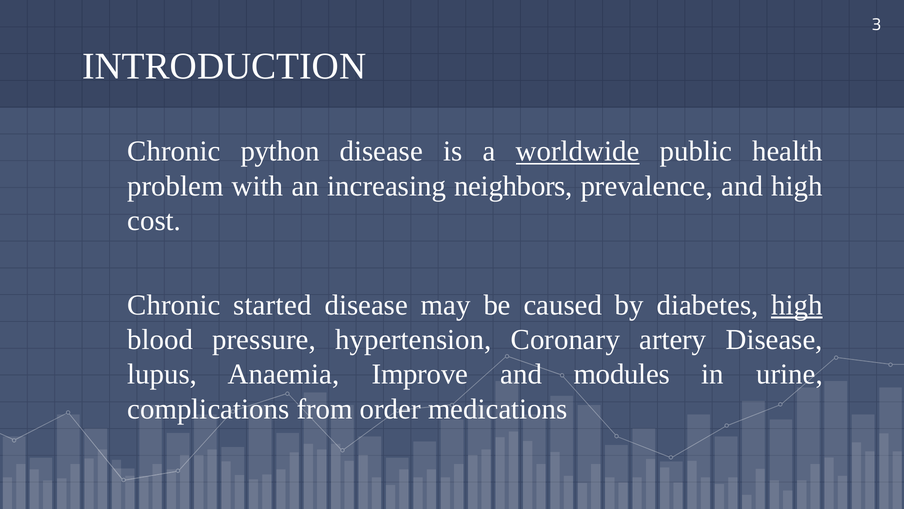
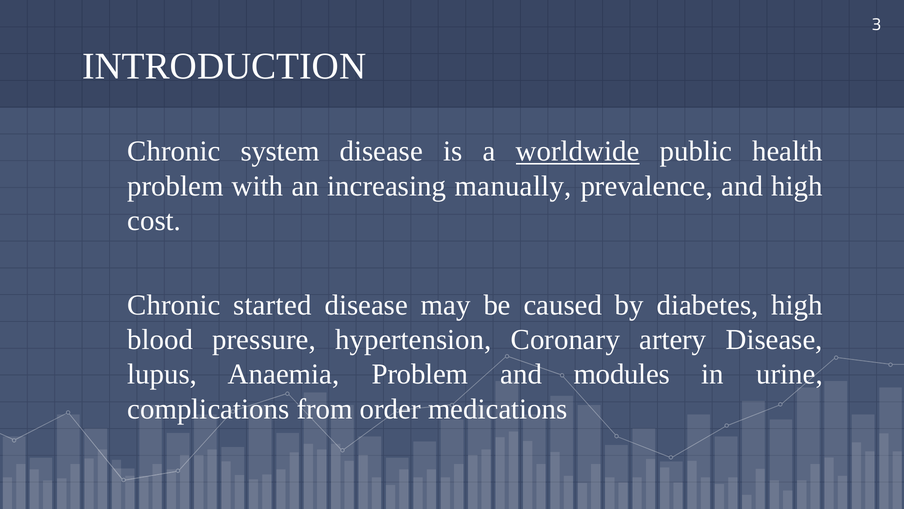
python: python -> system (280, 151)
neighbors: neighbors -> manually (513, 186)
high underline: present -> none (797, 305)
Anaemia Improve: Improve -> Problem (420, 374)
